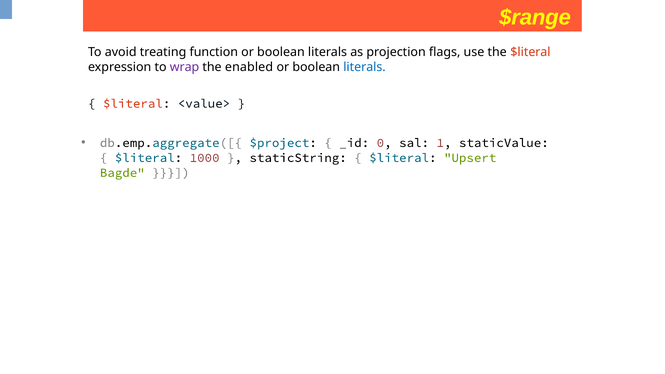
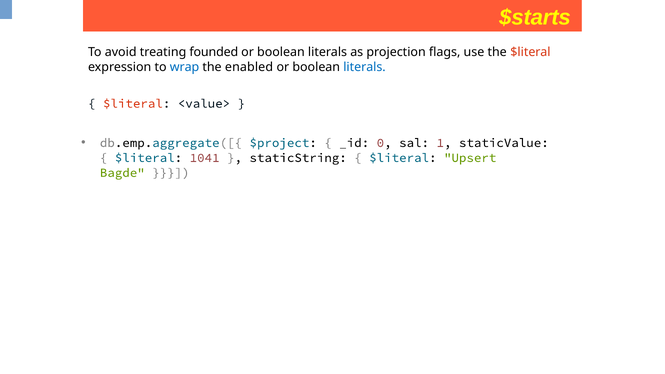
$range: $range -> $starts (535, 17)
function: function -> founded (214, 52)
wrap colour: purple -> blue (185, 67)
1000: 1000 -> 1041 (205, 158)
